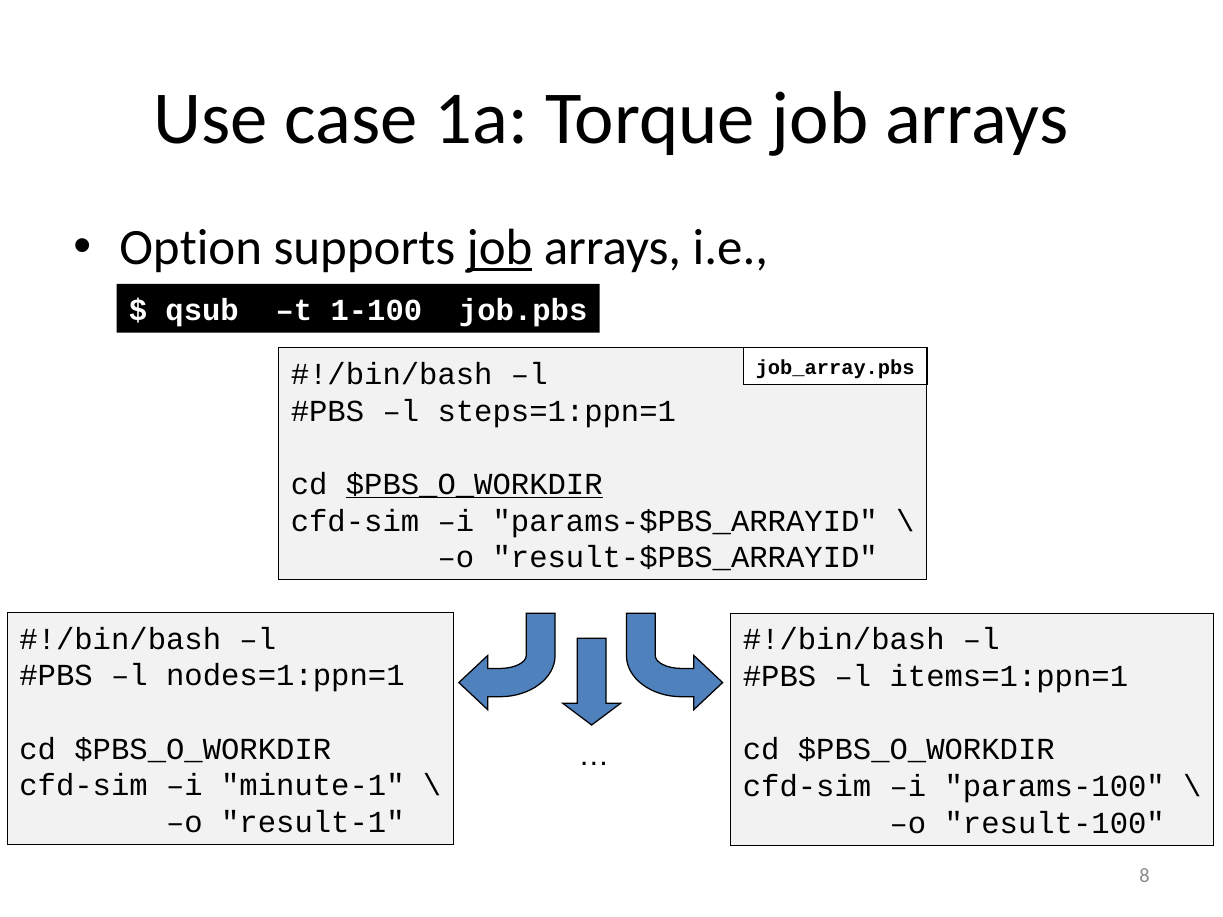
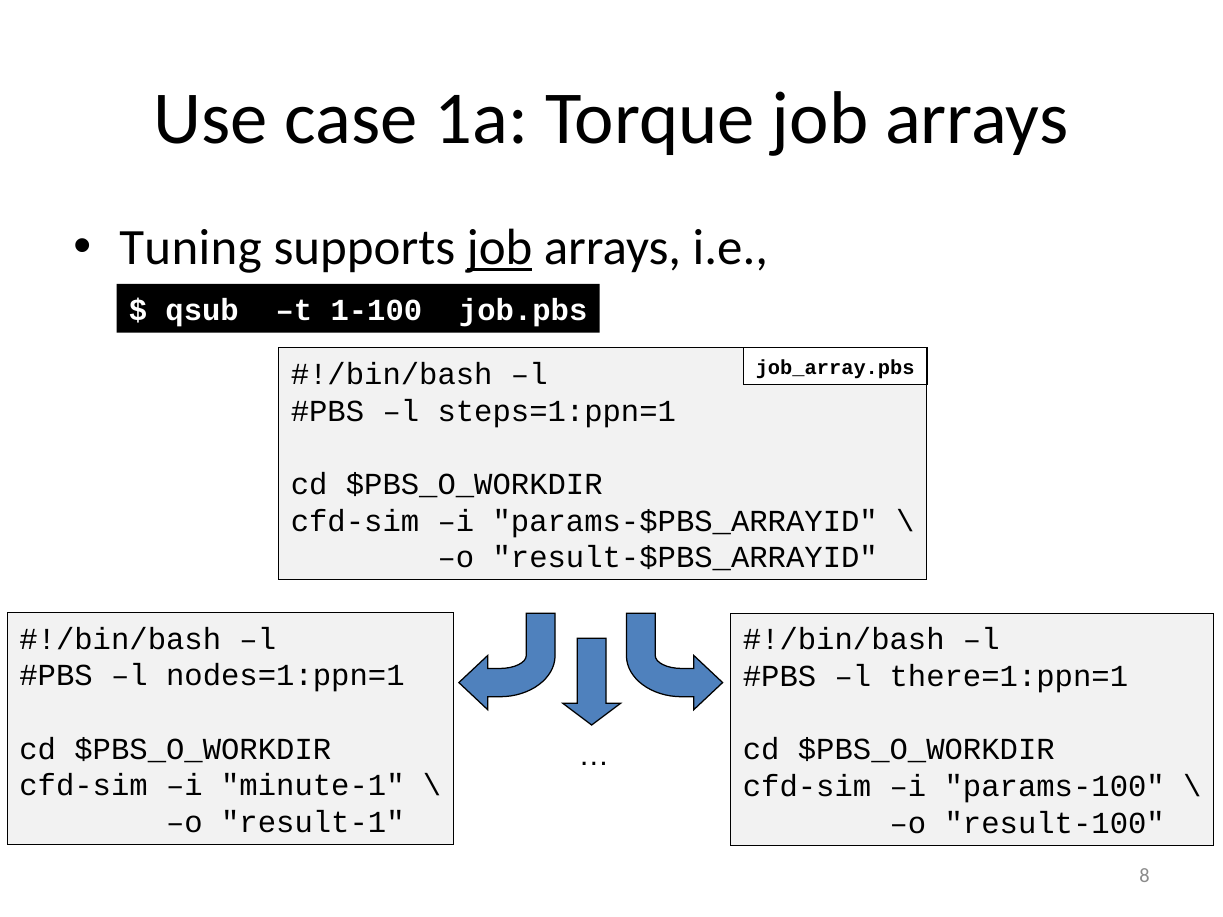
Option: Option -> Tuning (190, 247)
$PBS_O_WORKDIR underline: present -> none (474, 484)
items=1:ppn=1: items=1:ppn=1 -> there=1:ppn=1 (1009, 677)
